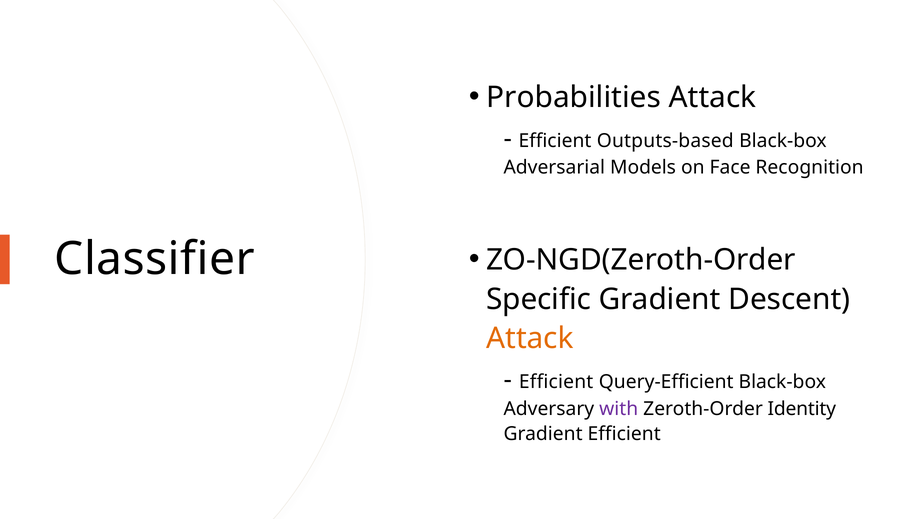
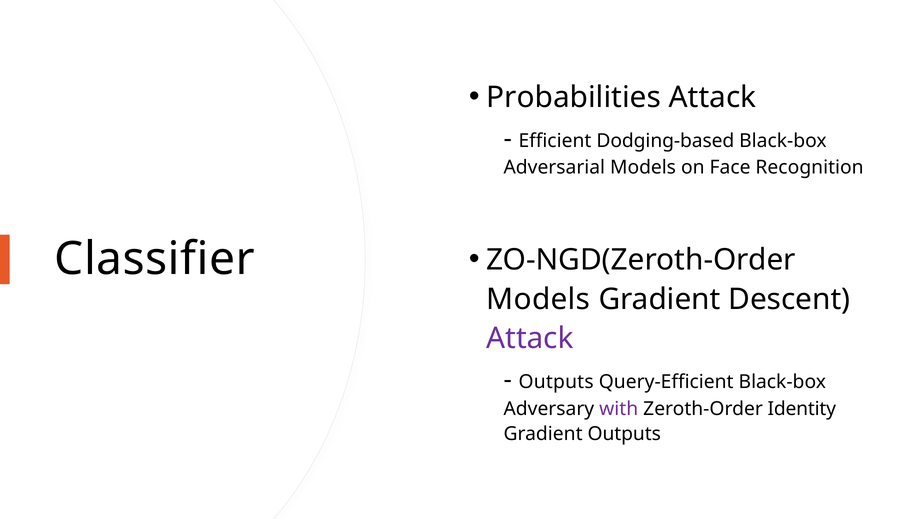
Outputs-based: Outputs-based -> Dodging-based (665, 141)
Specific: Specific -> Models (538, 300)
Attack colour: orange -> purple (530, 339)
Efficient: Efficient -> Outputs (556, 382)
Gradient Efficient: Efficient -> Outputs (624, 435)
